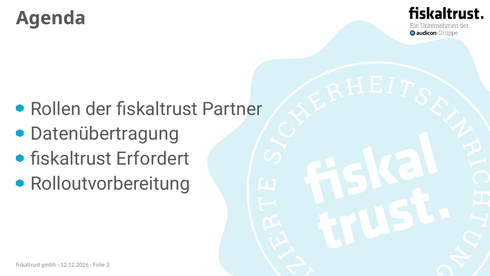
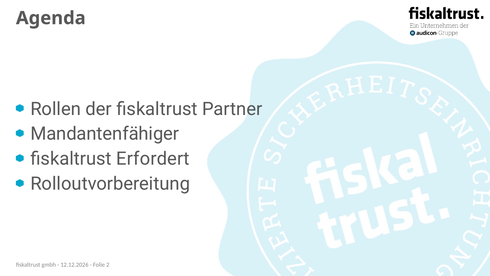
Datenübertragung: Datenübertragung -> Mandantenfähiger (105, 134)
